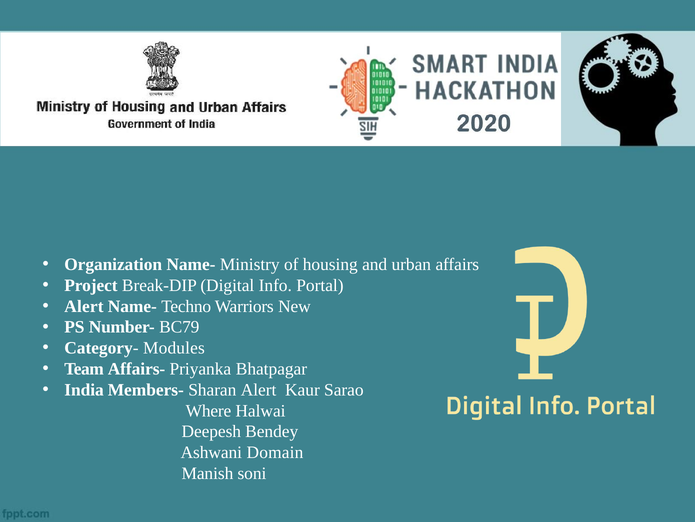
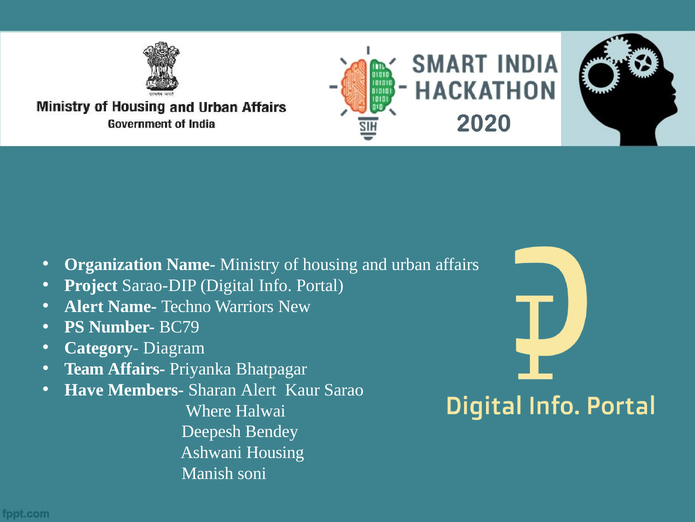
Break-DIP: Break-DIP -> Sarao-DIP (159, 285)
Modules: Modules -> Diagram (174, 348)
India: India -> Have (84, 389)
Ashwani Domain: Domain -> Housing (275, 452)
